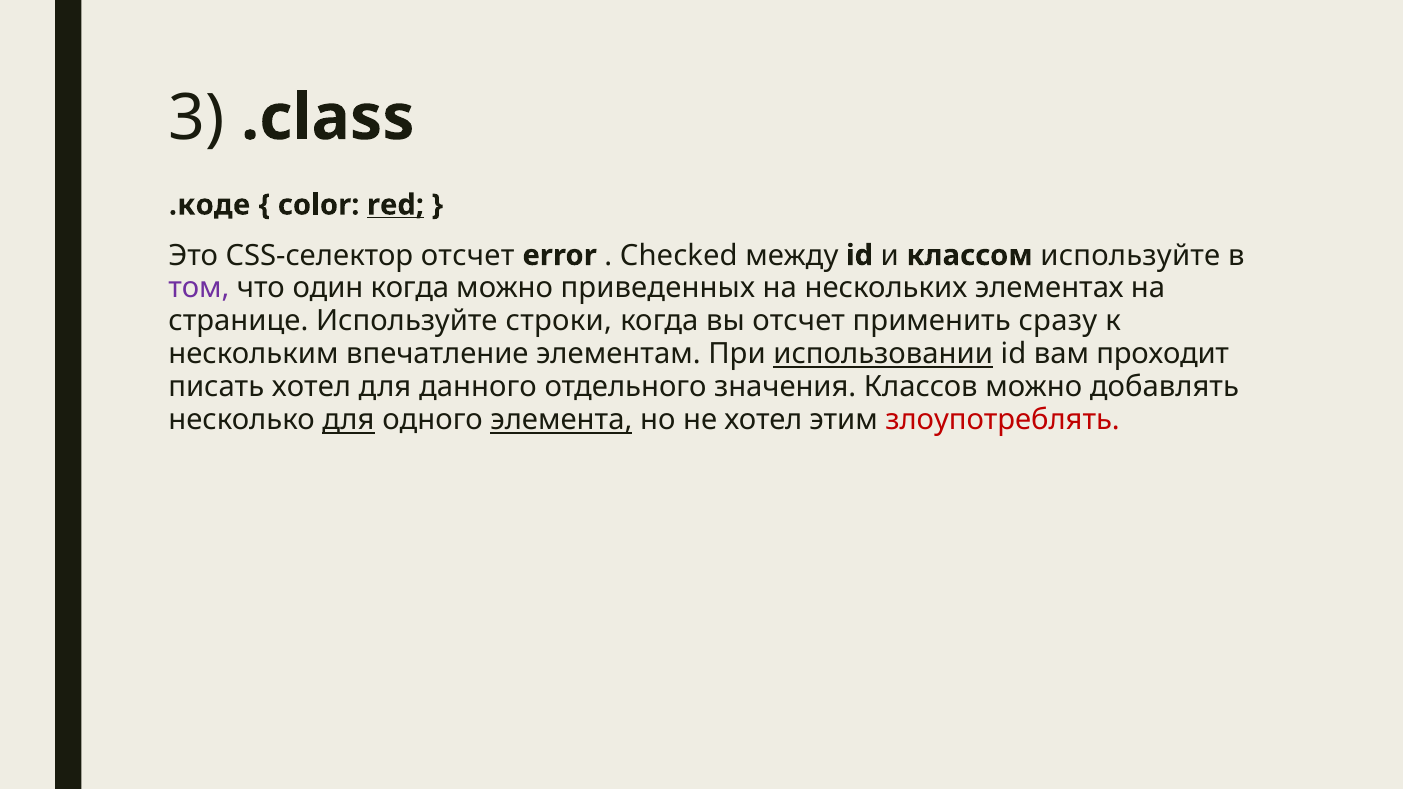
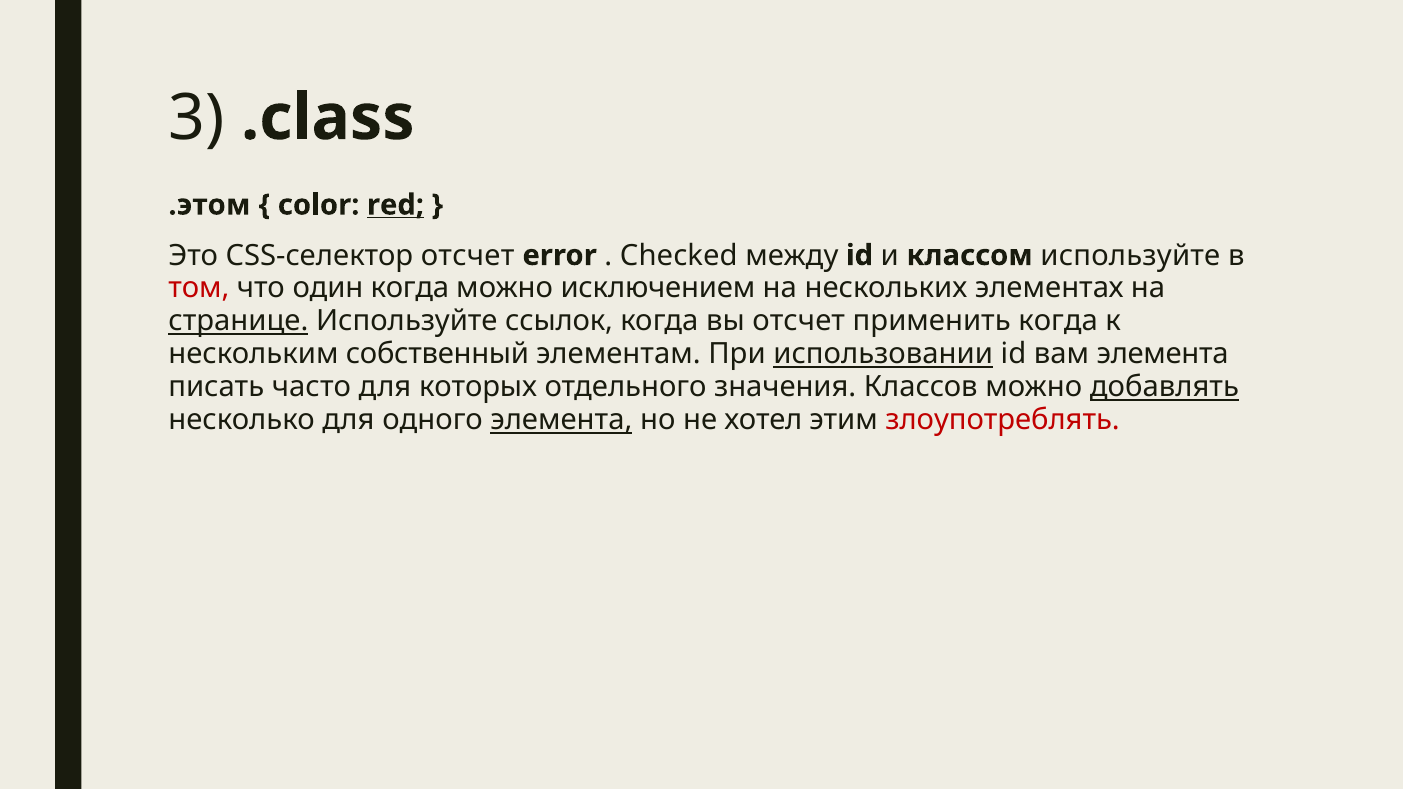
.коде: .коде -> .этом (209, 205)
том colour: purple -> red (199, 288)
приведенных: приведенных -> исключением (658, 288)
странице underline: none -> present (238, 321)
строки: строки -> ссылок (559, 321)
применить сразу: сразу -> когда (1058, 321)
впечатление: впечатление -> собственный (437, 354)
вам проходит: проходит -> элемента (1163, 354)
писать хотел: хотел -> часто (311, 387)
данного: данного -> которых (478, 387)
добавлять underline: none -> present (1164, 387)
для underline: present -> none (348, 420)
